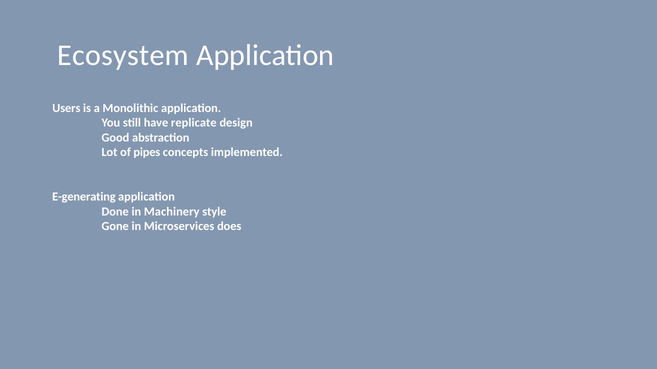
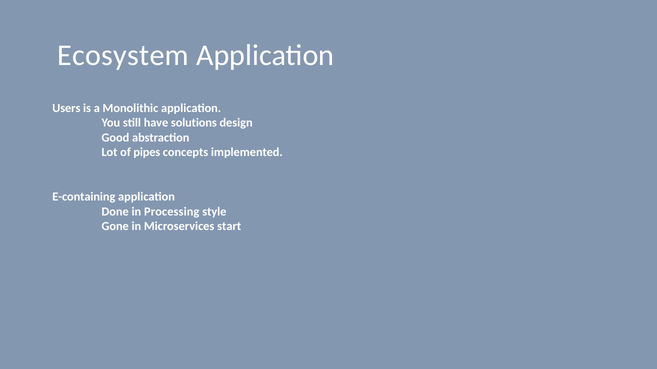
replicate: replicate -> solutions (194, 123)
E-generating: E-generating -> E-containing (84, 197)
Machinery: Machinery -> Processing (172, 212)
does: does -> start (229, 227)
